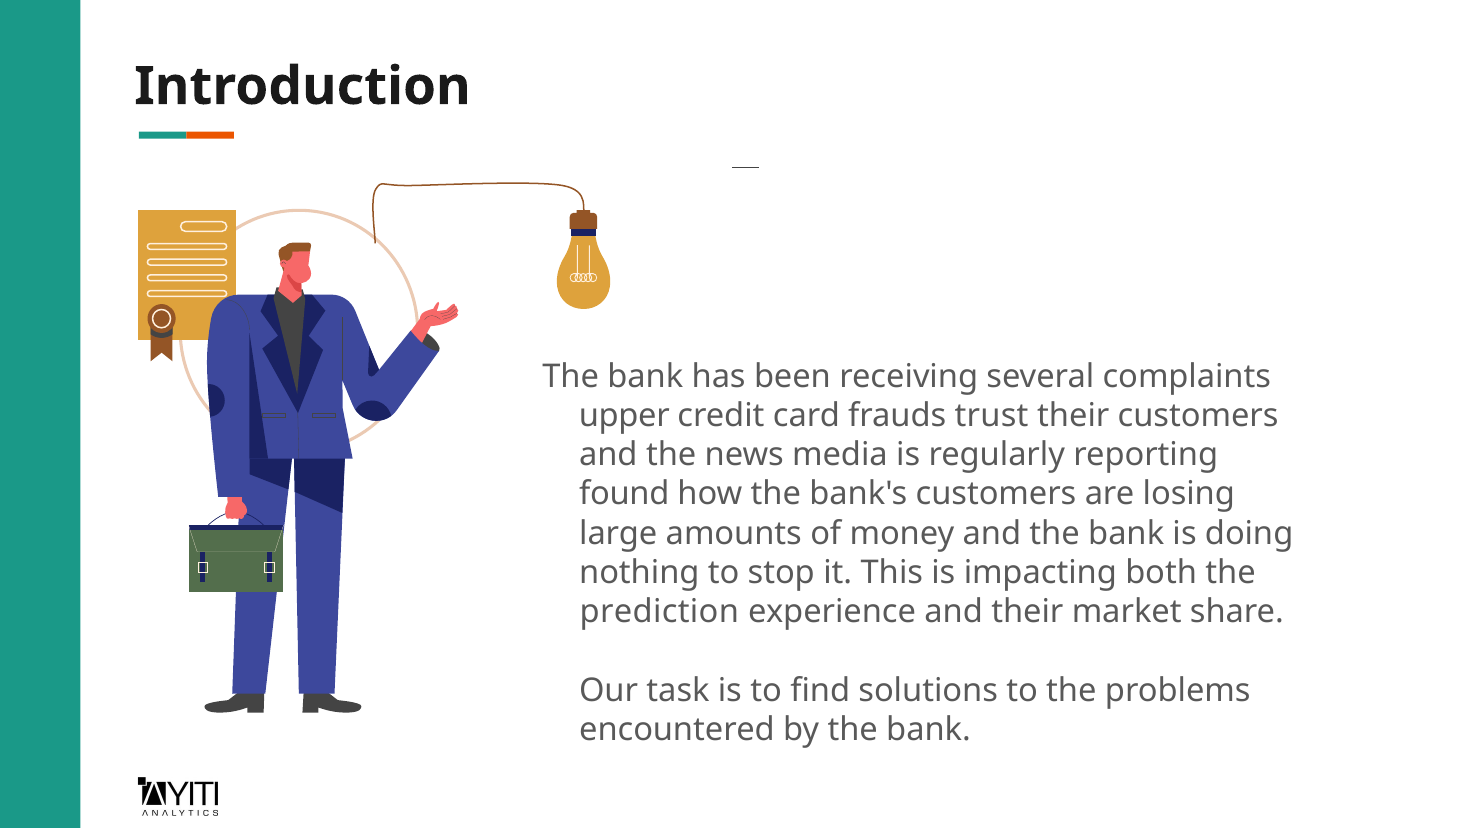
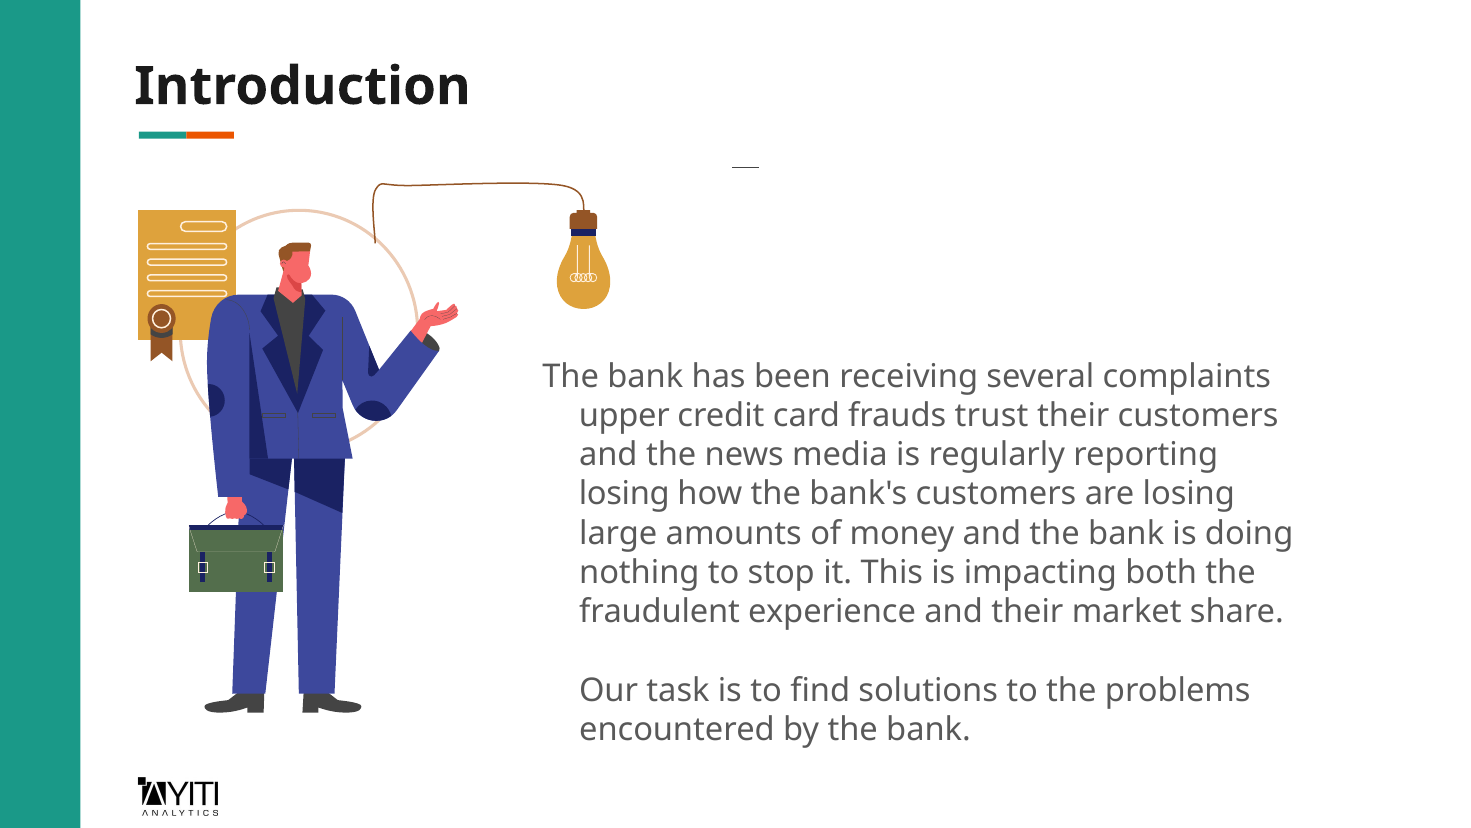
found: found -> losing (624, 494)
prediction: prediction -> fraudulent (660, 612)
